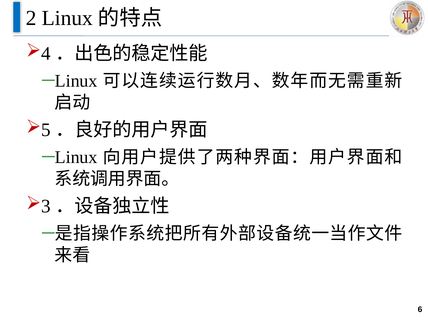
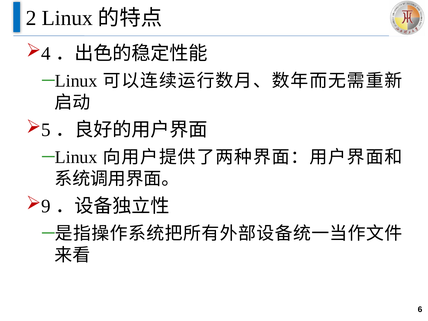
3: 3 -> 9 (46, 206)
